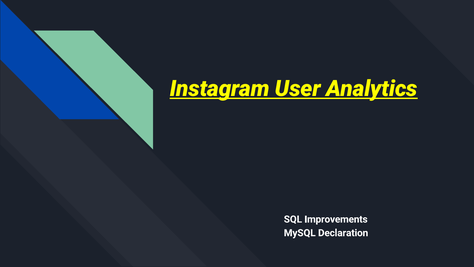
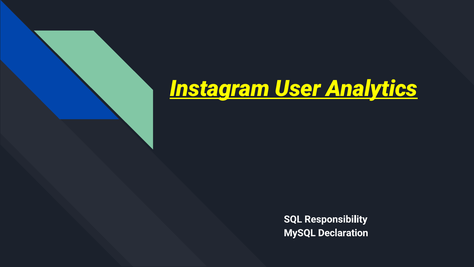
Improvements: Improvements -> Responsibility (336, 219)
